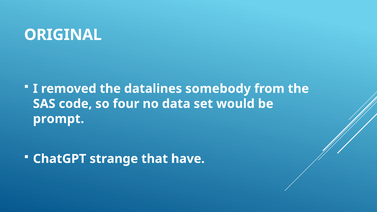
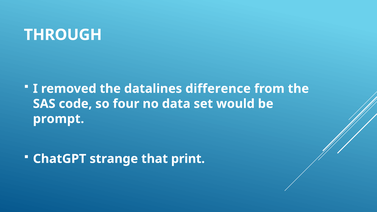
ORIGINAL: ORIGINAL -> THROUGH (63, 35)
somebody: somebody -> difference (218, 89)
have: have -> print (188, 159)
